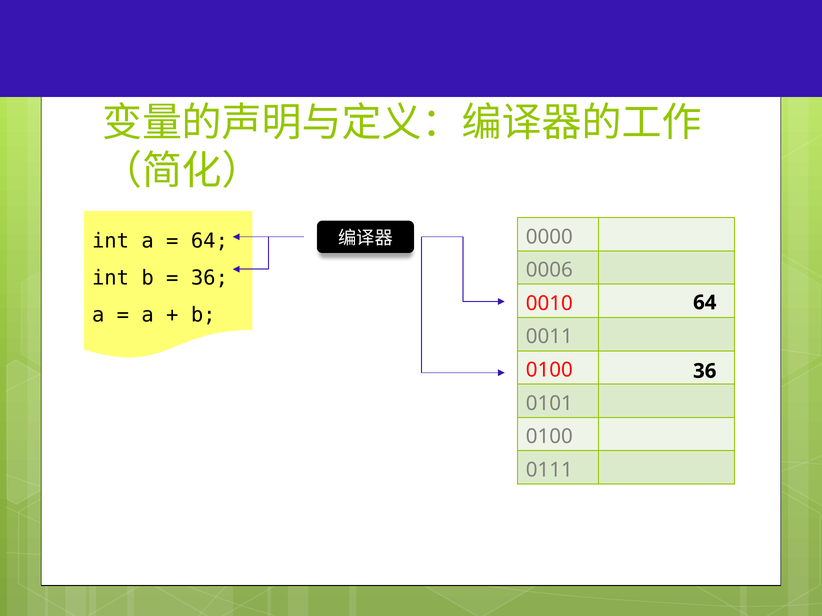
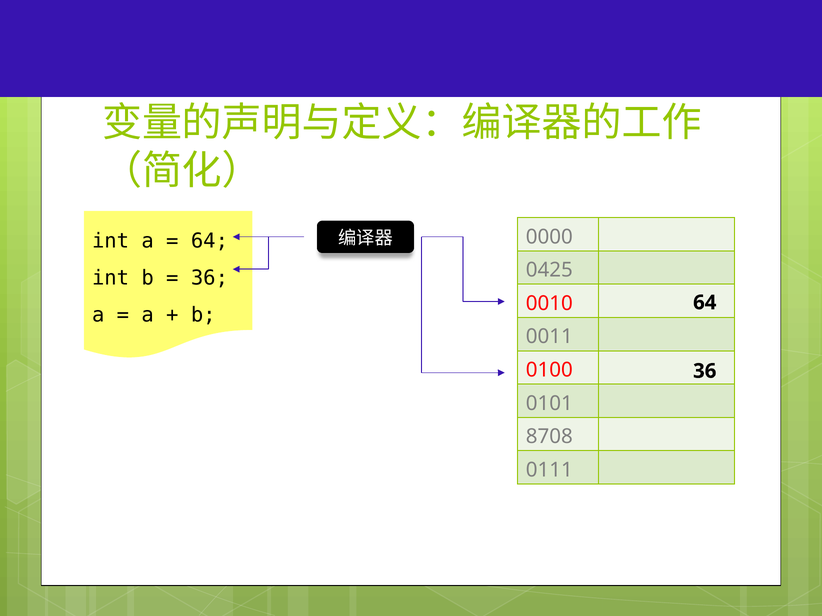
0006: 0006 -> 0425 (549, 270)
0100: 0100 -> 8708 (549, 437)
